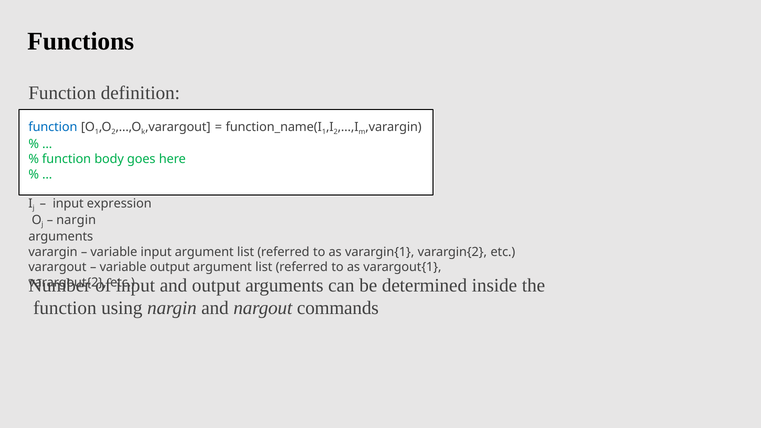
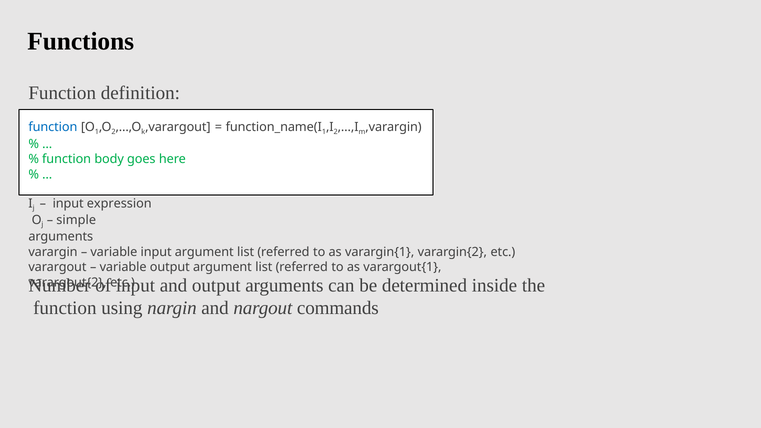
nargin: nargin -> simple (76, 220)
